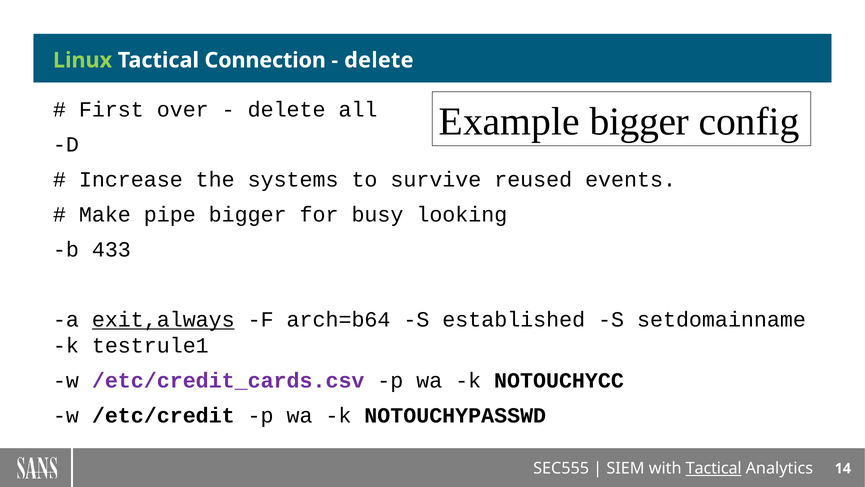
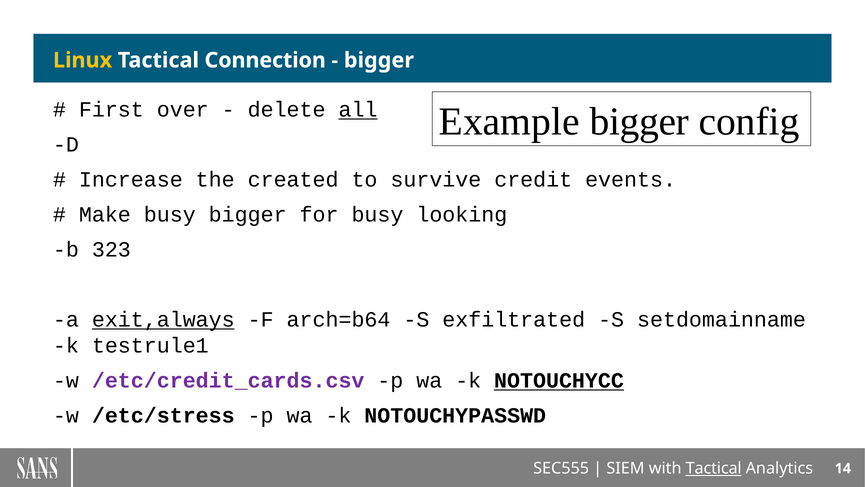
Linux colour: light green -> yellow (83, 60)
delete: delete -> bigger (379, 60)
all underline: none -> present (358, 110)
systems: systems -> created (293, 180)
reused: reused -> credit (533, 180)
Make pipe: pipe -> busy (170, 215)
433: 433 -> 323 (111, 249)
established: established -> exfiltrated (514, 319)
NOTOUCHYCC underline: none -> present (559, 380)
/etc/credit: /etc/credit -> /etc/stress (163, 415)
